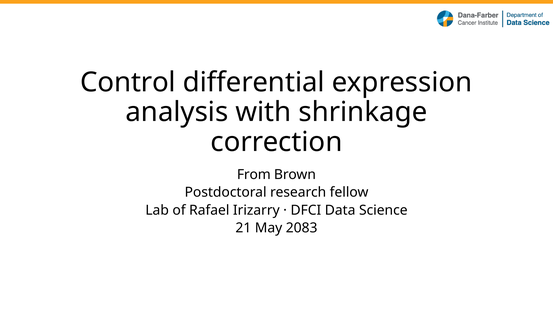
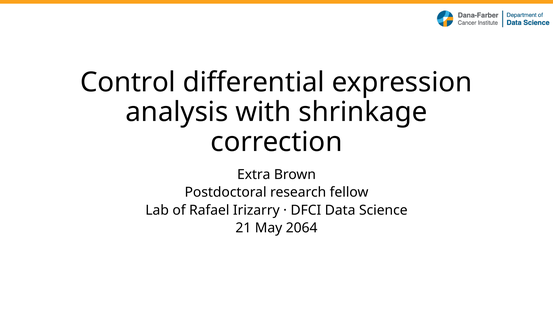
From: From -> Extra (254, 175)
2083: 2083 -> 2064 (302, 228)
